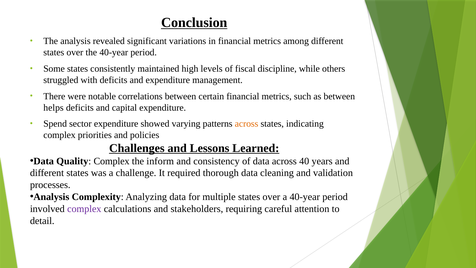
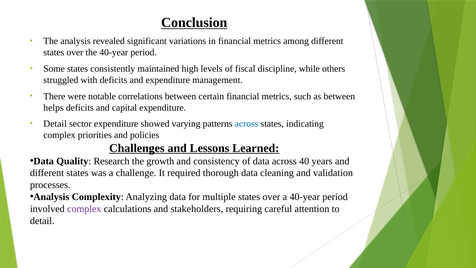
Spend: Spend -> Detail (55, 124)
across colour: orange -> blue (247, 124)
Quality Complex: Complex -> Research (112, 161)
inform: inform -> growth (160, 161)
